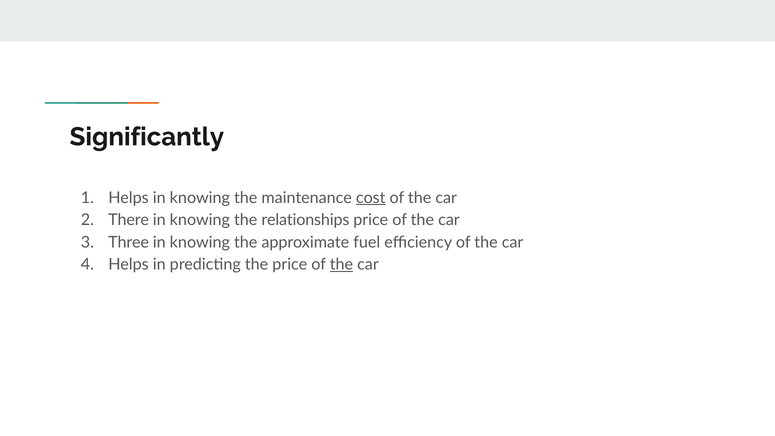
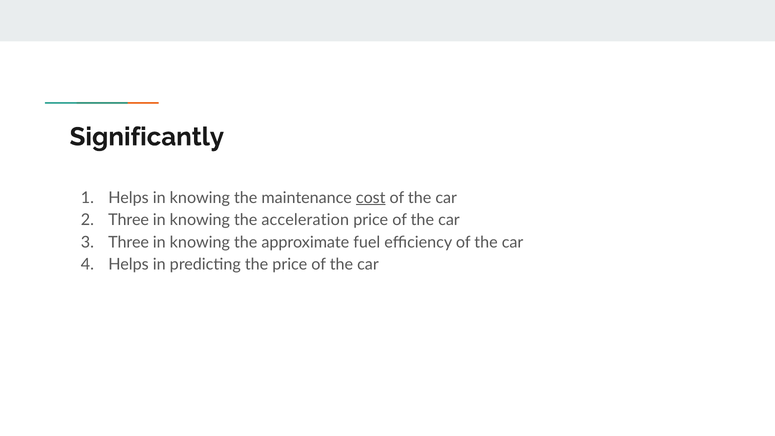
There: There -> Three (129, 220)
relationships: relationships -> acceleration (305, 220)
the underline: present -> none (341, 264)
